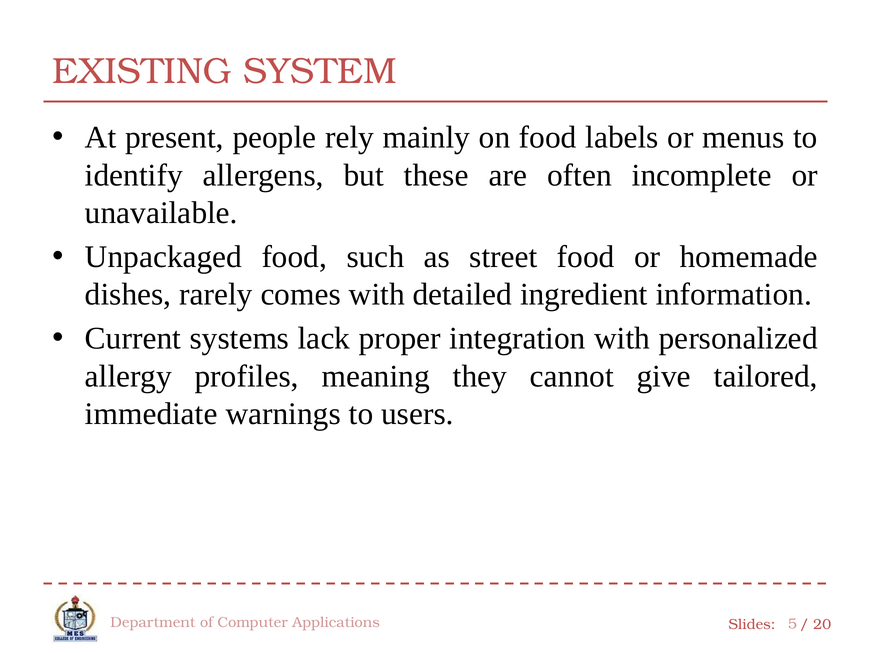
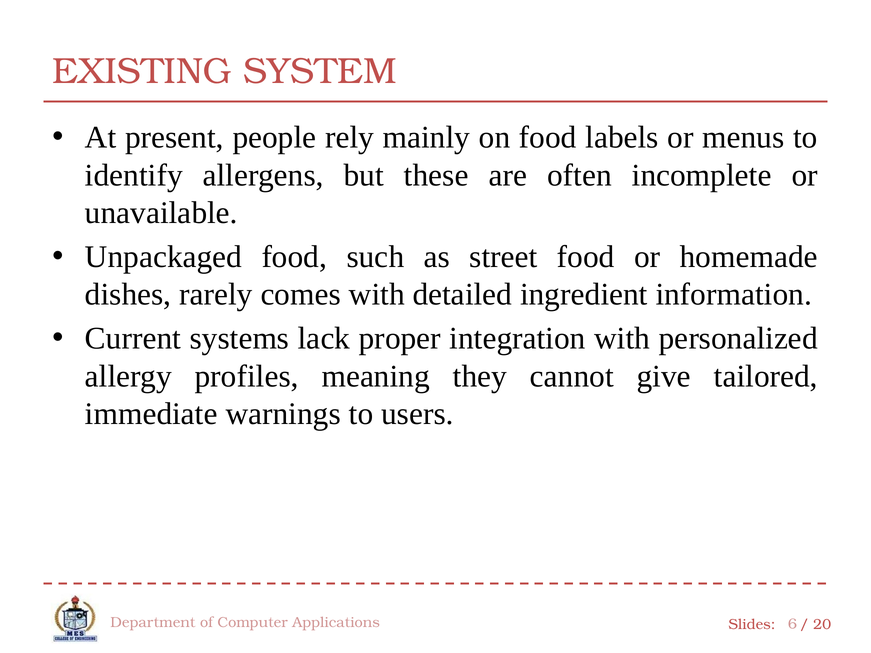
5: 5 -> 6 (792, 624)
